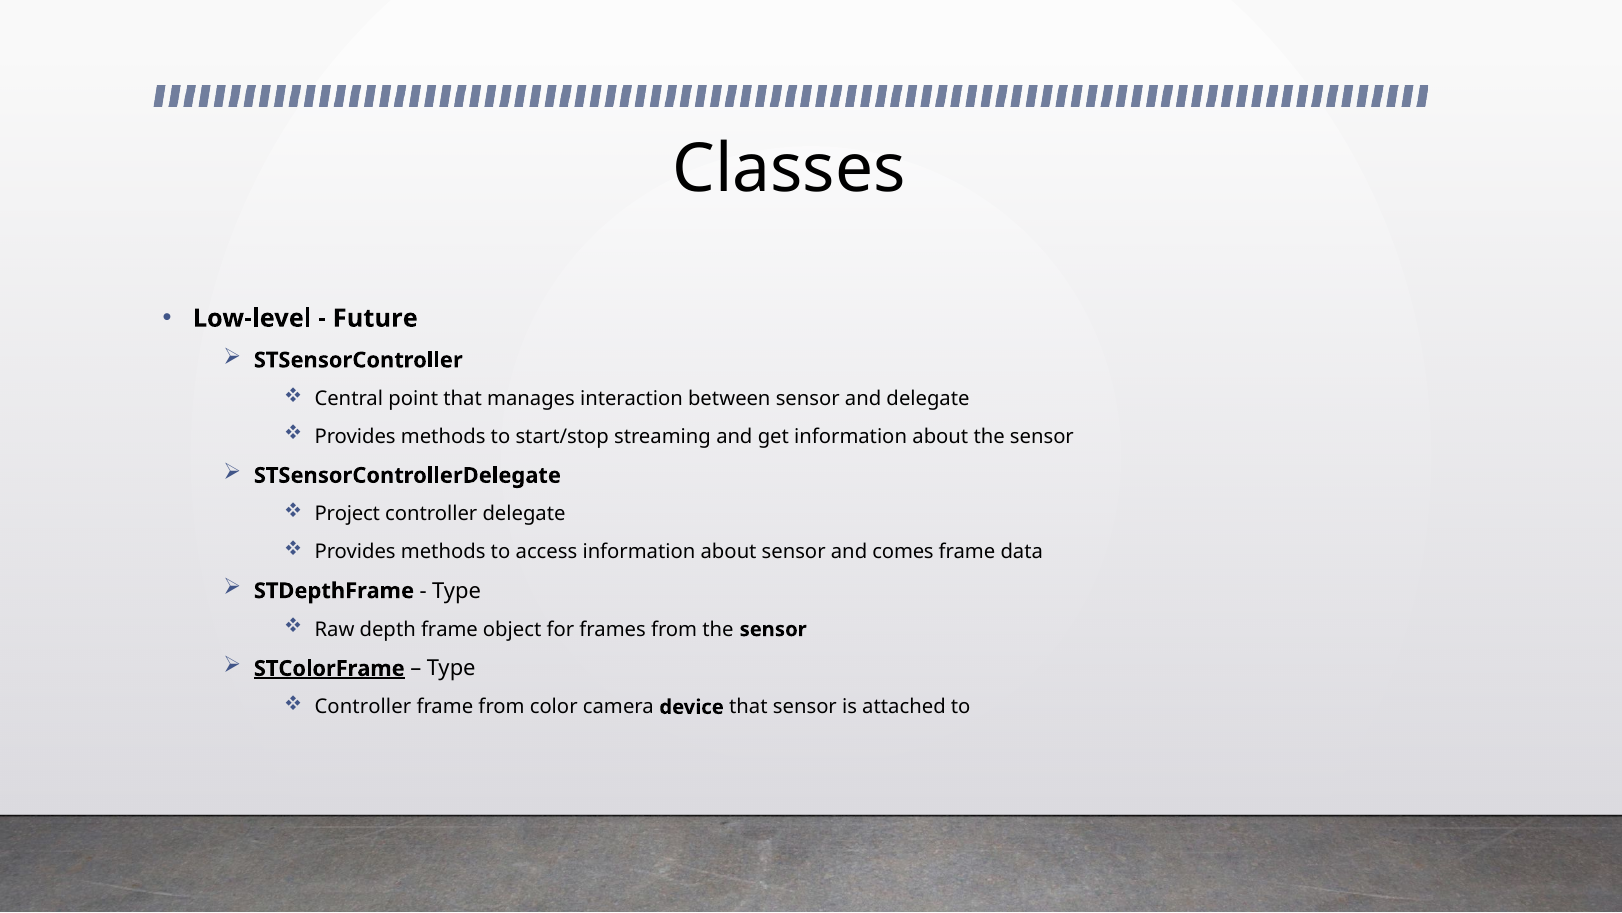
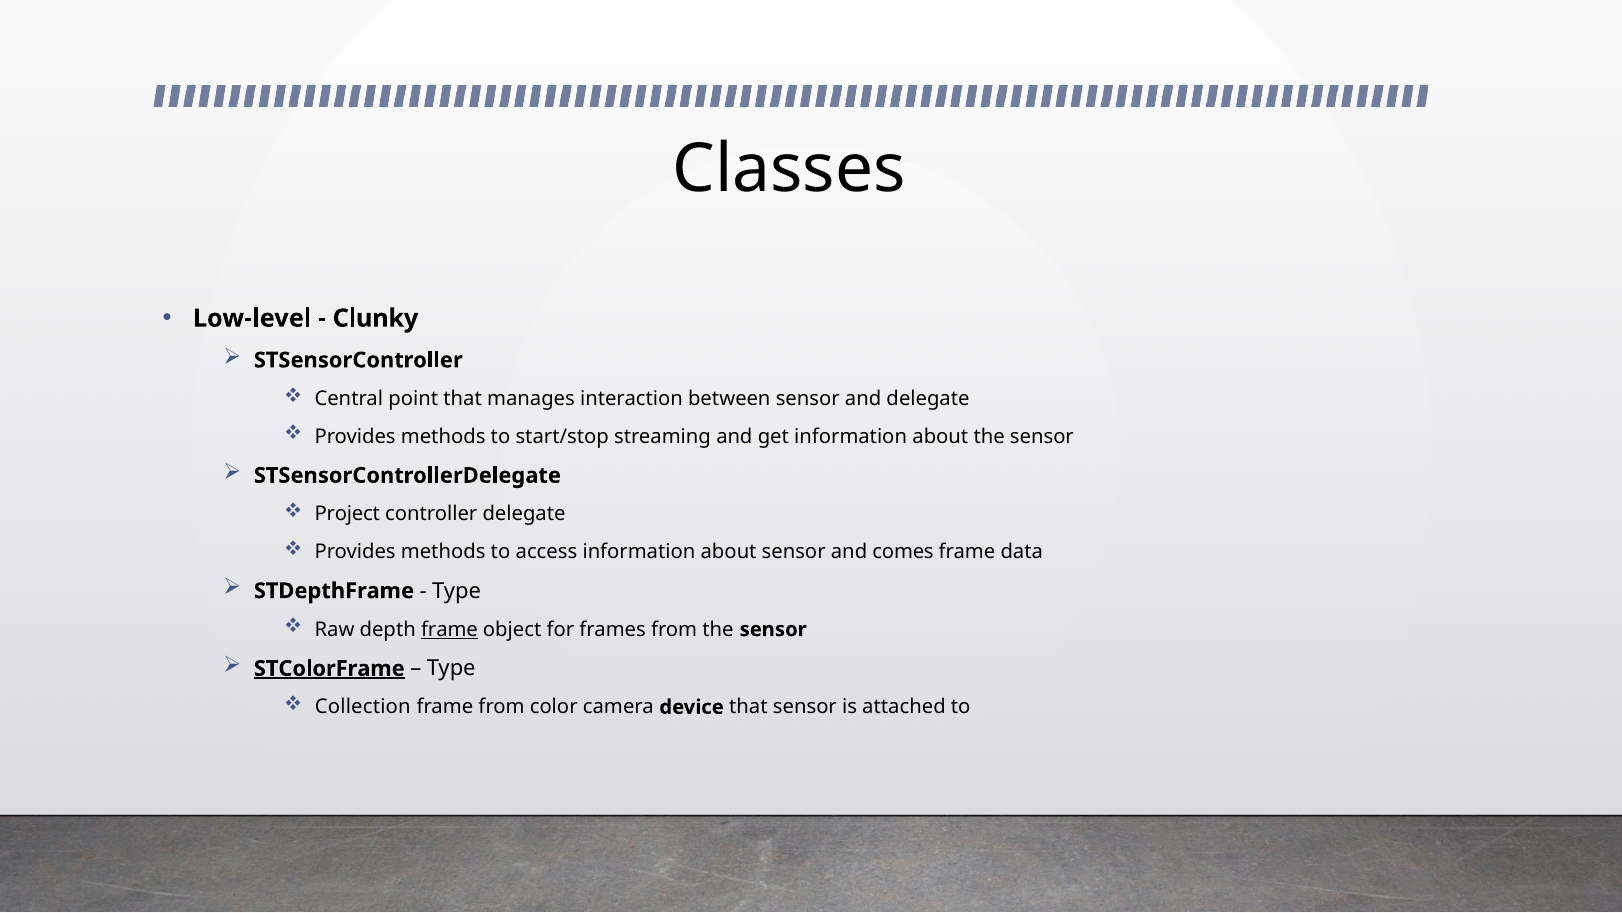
Future: Future -> Clunky (375, 318)
frame underline: none -> present (449, 629)
Controller: Controller -> Collection (363, 707)
